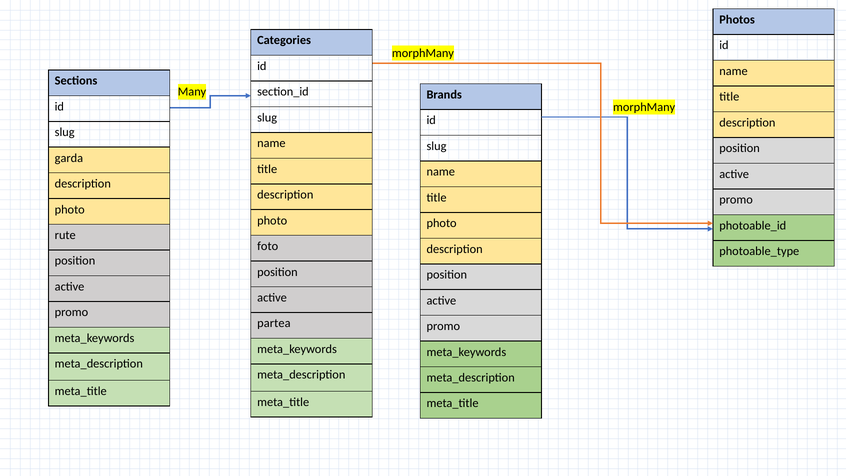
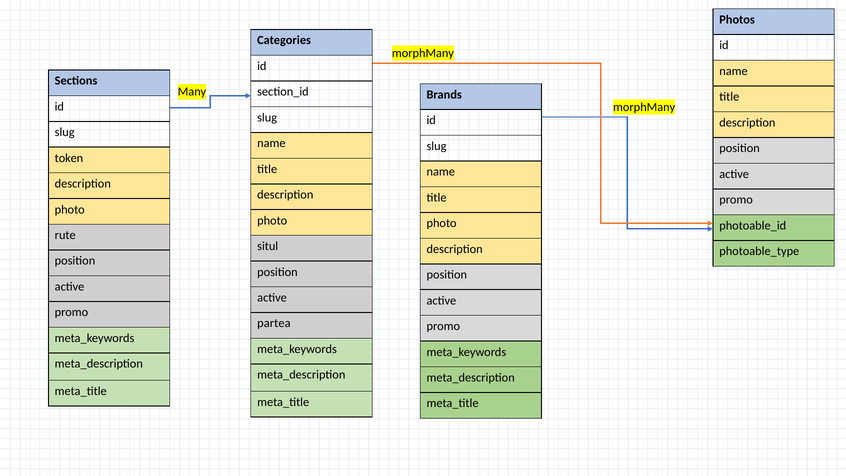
garda: garda -> token (69, 158)
foto: foto -> situl (268, 246)
